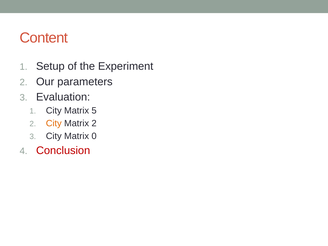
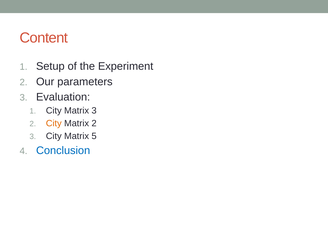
Matrix 5: 5 -> 3 (94, 111)
0: 0 -> 5 (94, 136)
Conclusion colour: red -> blue (63, 151)
